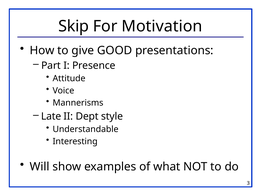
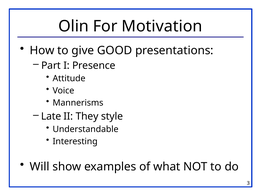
Skip: Skip -> Olin (74, 26)
Dept: Dept -> They (87, 116)
